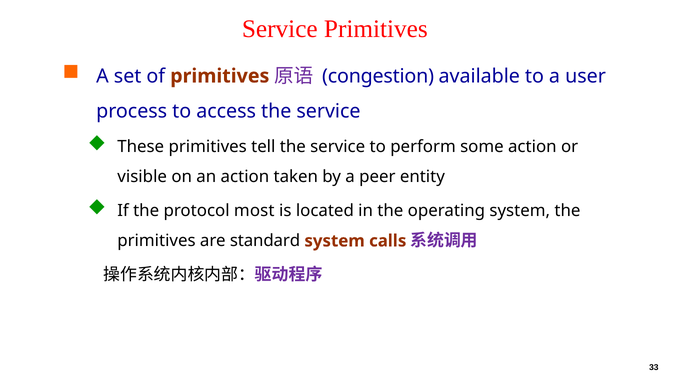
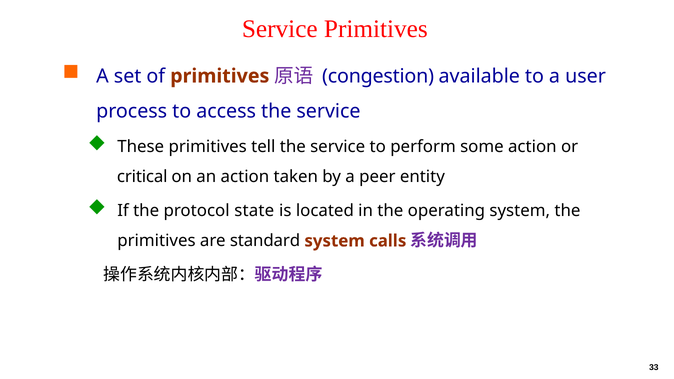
visible: visible -> critical (142, 177)
most: most -> state (254, 211)
